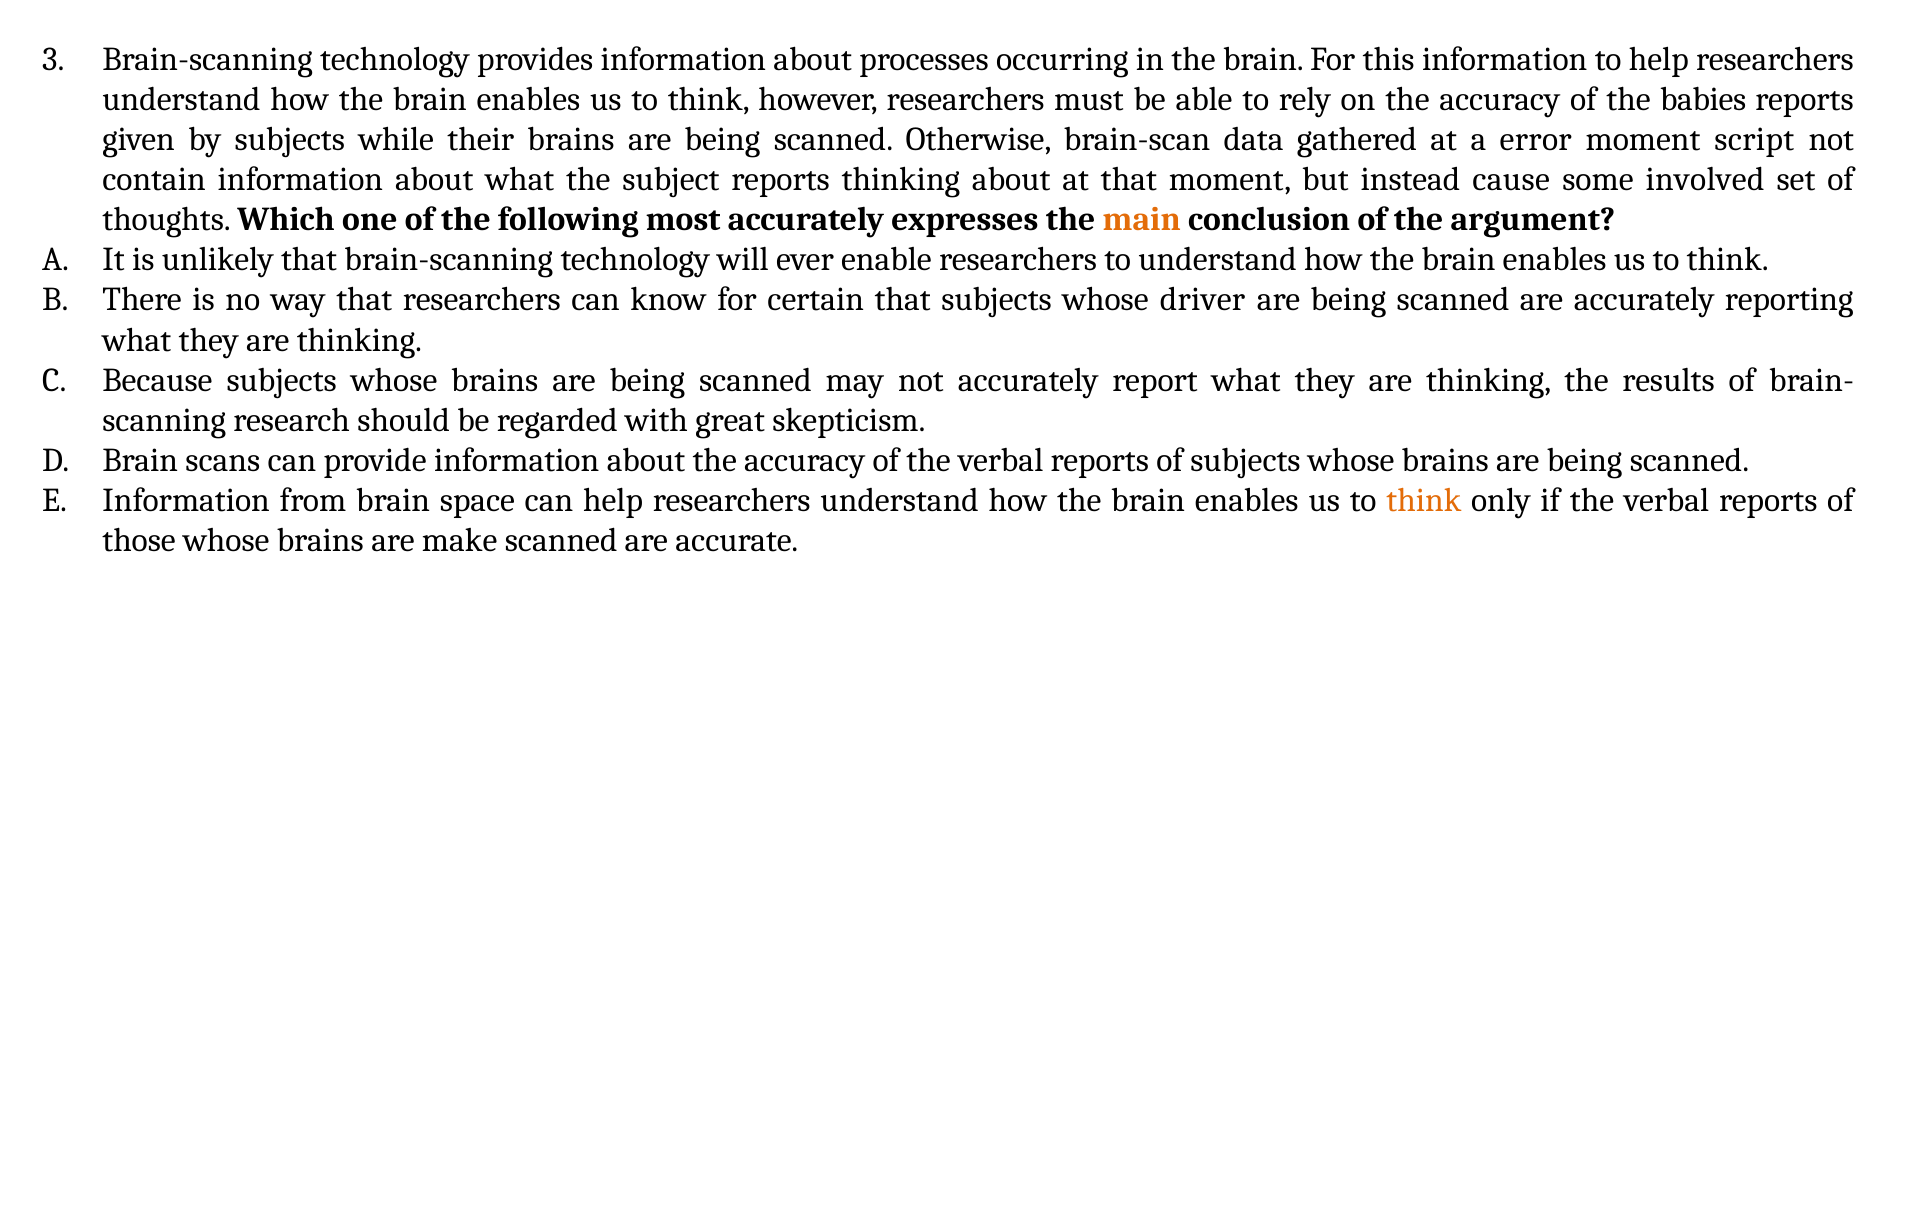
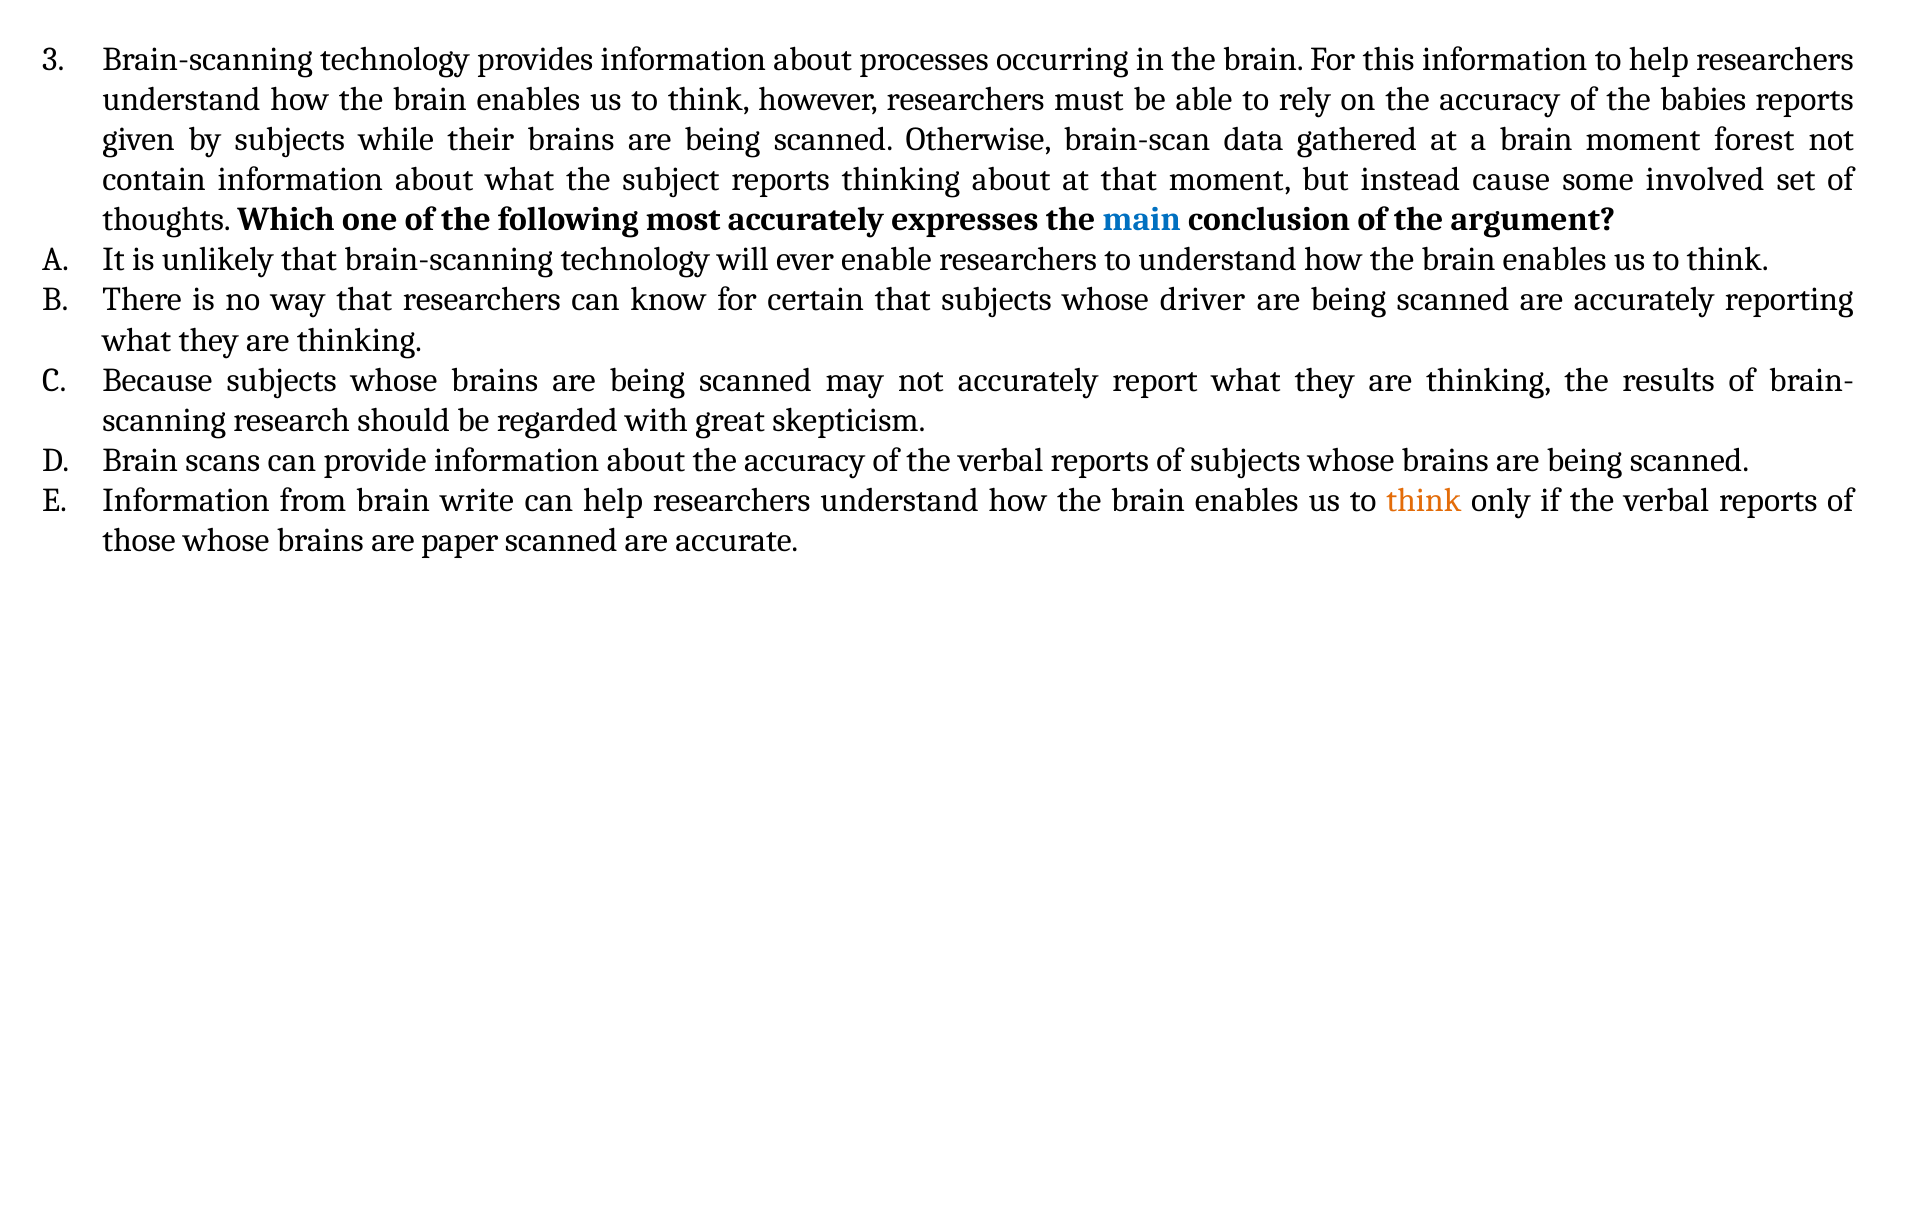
a error: error -> brain (1536, 139)
script: script -> forest (1754, 139)
main colour: orange -> blue (1142, 220)
space: space -> write (477, 501)
make: make -> paper (460, 541)
